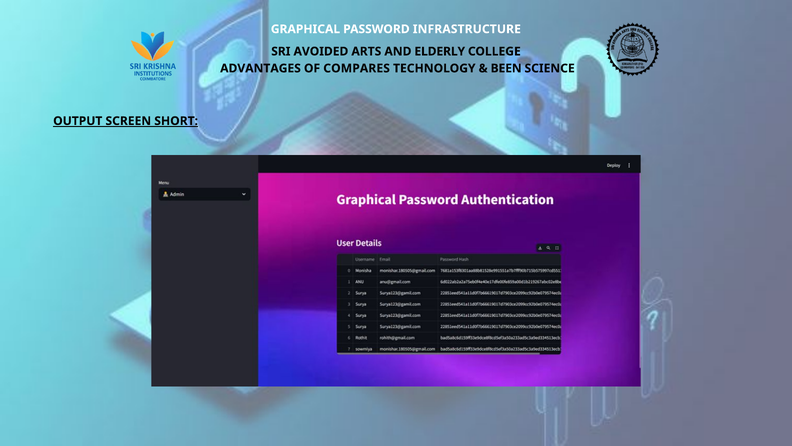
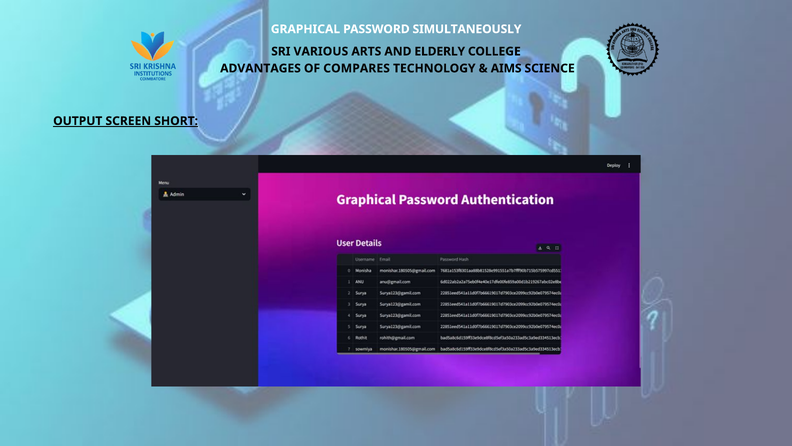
INFRASTRUCTURE: INFRASTRUCTURE -> SIMULTANEOUSLY (467, 29)
AVOIDED: AVOIDED -> VARIOUS (321, 51)
BEEN: BEEN -> AIMS (506, 68)
